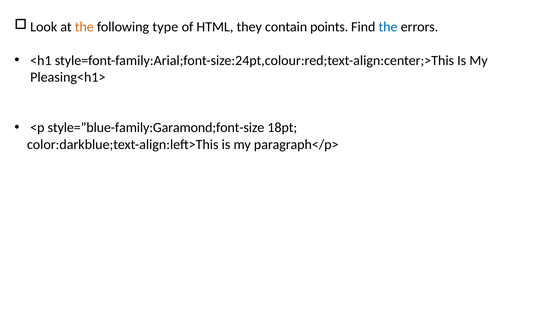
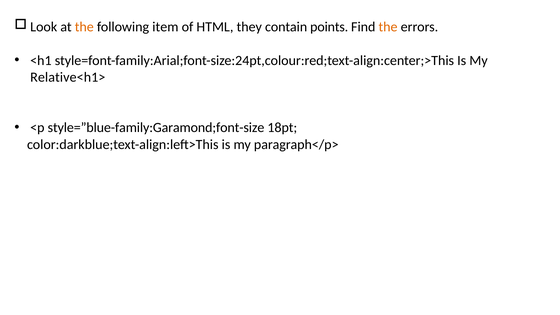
type: type -> item (165, 27)
the colour: blue -> orange (388, 27)
Pleasing<h1>: Pleasing<h1> -> Relative<h1> (68, 77)
